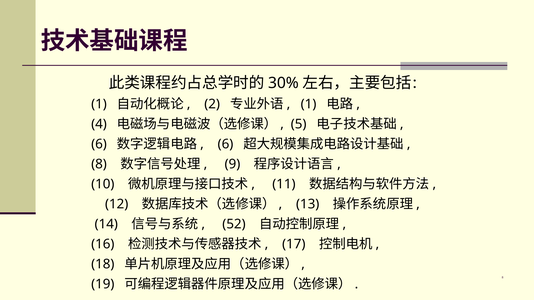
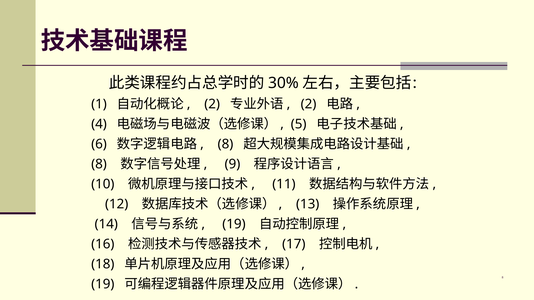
1: 1 -> 2 (309, 104)
6: 6 -> 8 (225, 144)
52: 52 -> 19 (234, 224)
